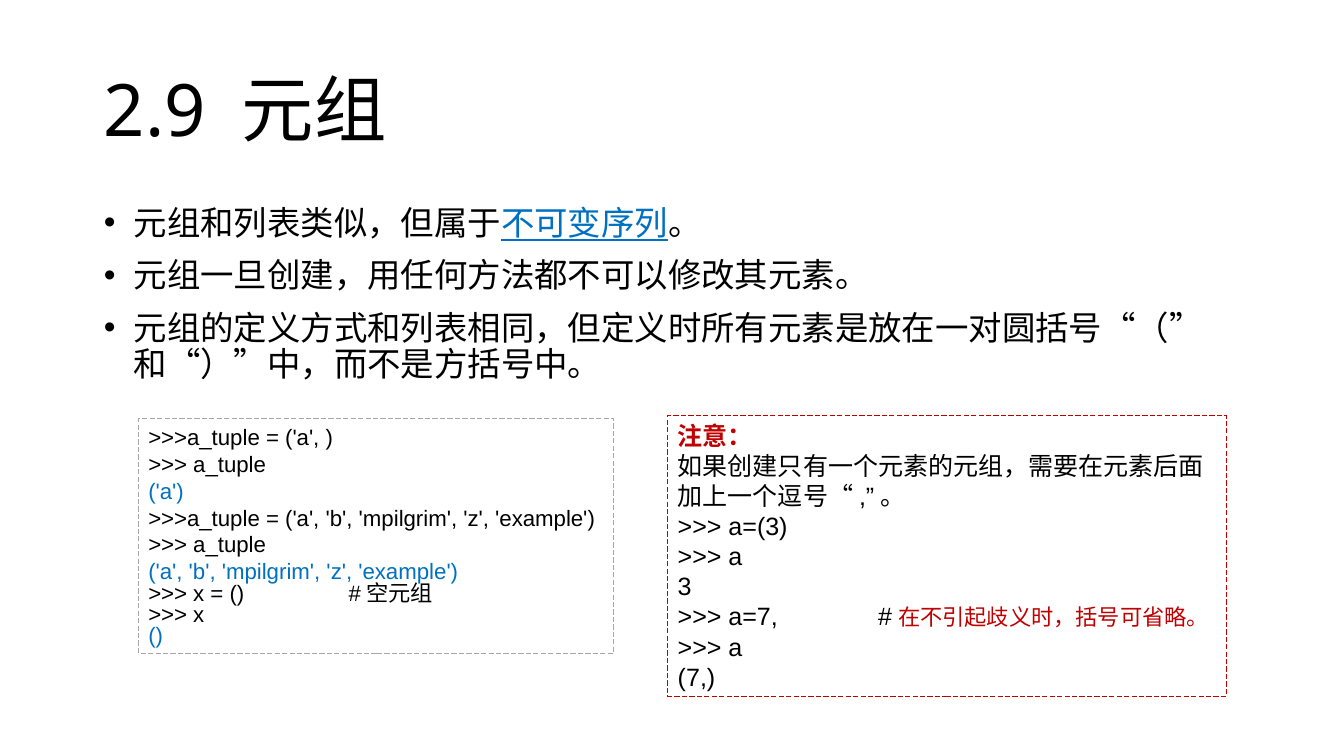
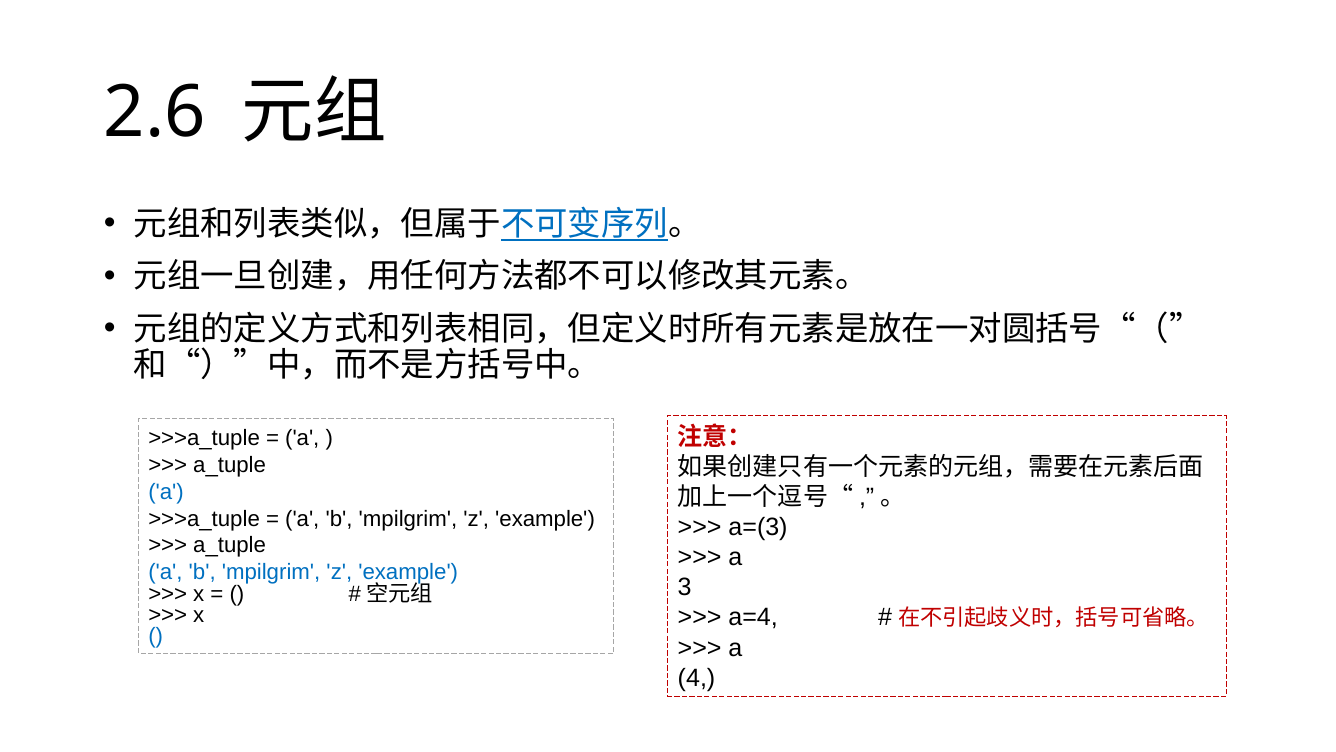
2.9: 2.9 -> 2.6 (155, 112)
a=7: a=7 -> a=4 (753, 618)
7: 7 -> 4 (697, 678)
